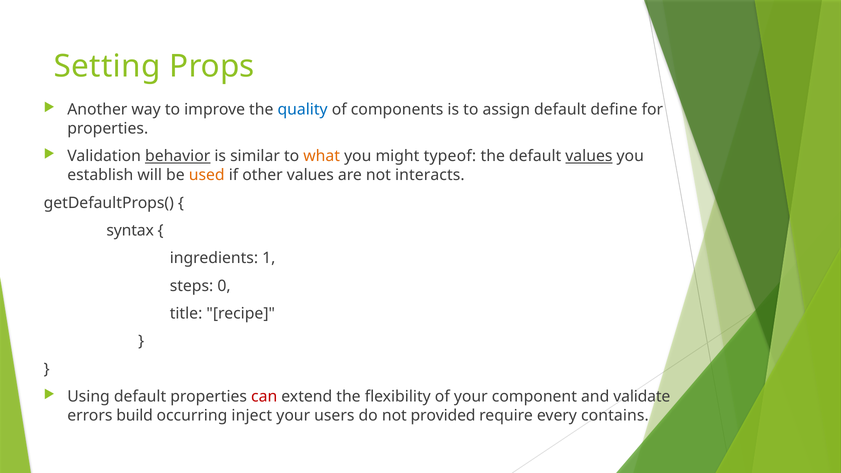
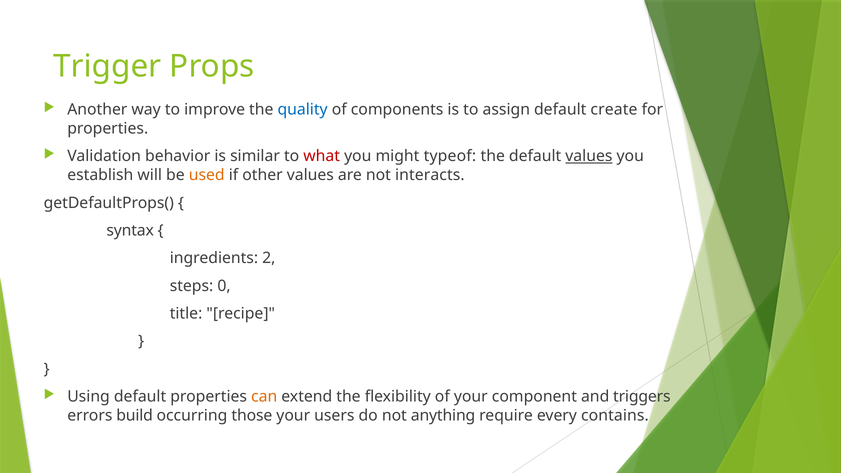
Setting: Setting -> Trigger (107, 66)
define: define -> create (614, 110)
behavior underline: present -> none (178, 156)
what colour: orange -> red (322, 156)
1: 1 -> 2 (269, 258)
can colour: red -> orange (264, 397)
validate: validate -> triggers (642, 397)
inject: inject -> those (252, 416)
provided: provided -> anything (443, 416)
